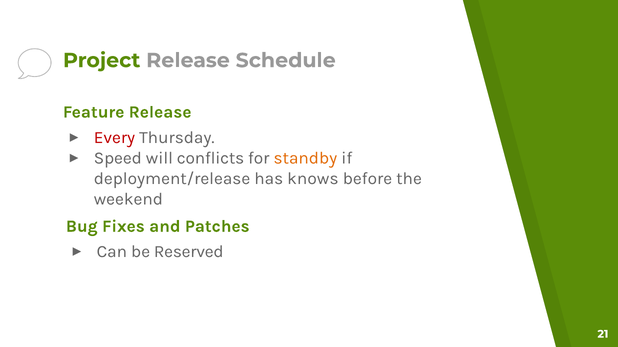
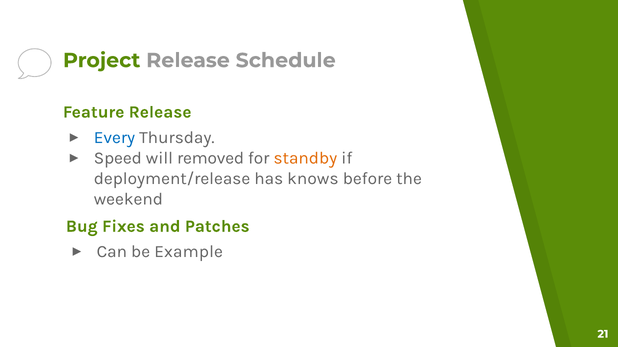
Every colour: red -> blue (114, 138)
conflicts: conflicts -> removed (211, 158)
Reserved: Reserved -> Example (189, 252)
